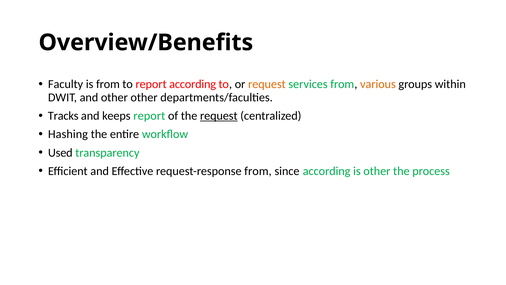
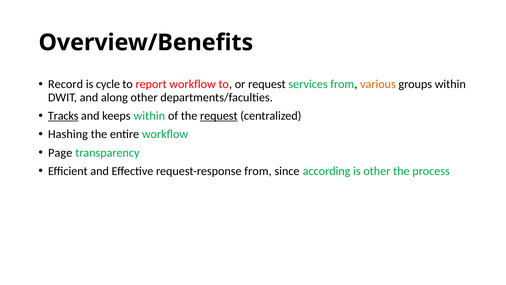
Faculty: Faculty -> Record (66, 84)
is from: from -> cycle (108, 84)
report according: according -> workflow (193, 84)
request colour: orange -> black (267, 84)
and other: other -> along (114, 97)
Tracks underline: none -> present (63, 116)
keeps report: report -> within (149, 116)
Used: Used -> Page (60, 152)
